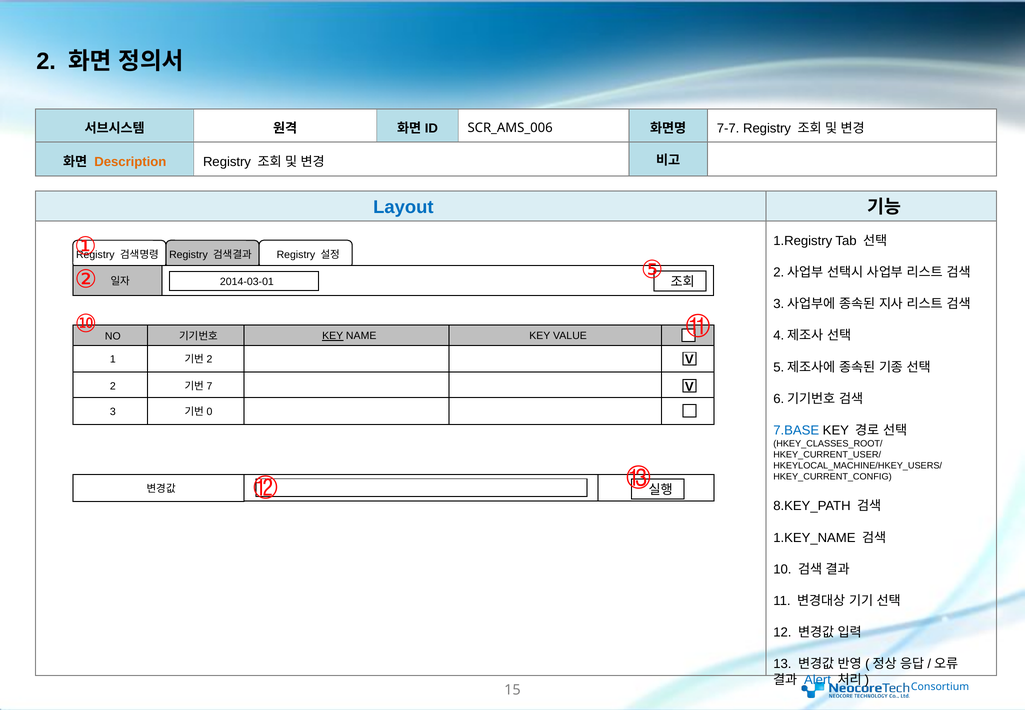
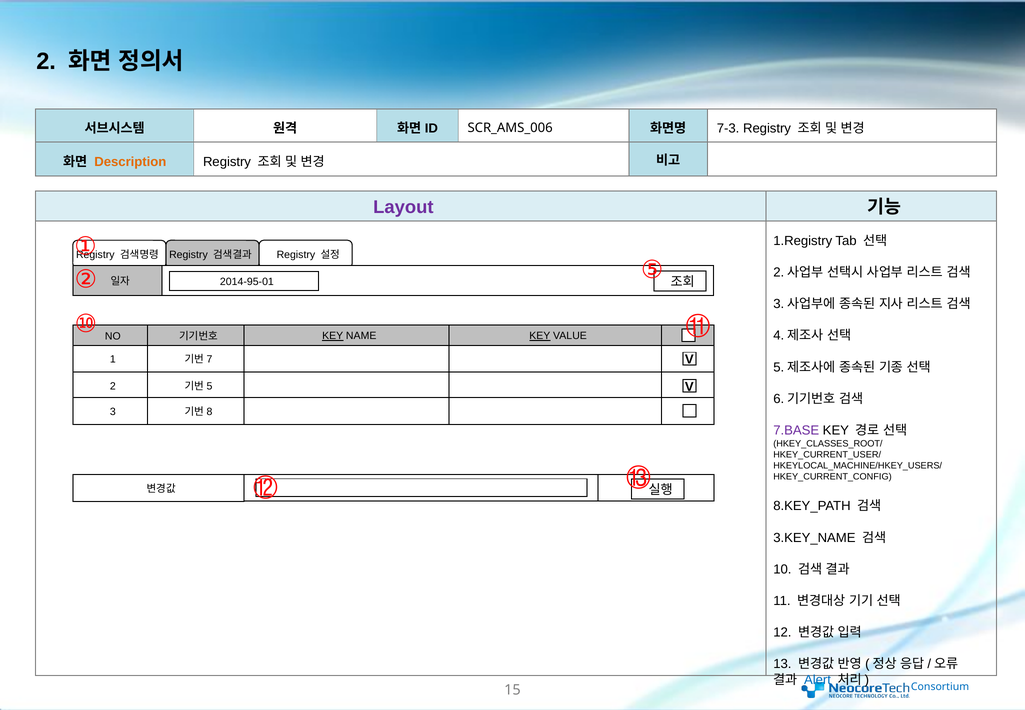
7-7: 7-7 -> 7-3 (728, 129)
Layout colour: blue -> purple (403, 207)
2014-03-01: 2014-03-01 -> 2014-95-01 (247, 282)
KEY underline: none -> present (540, 336)
2: 2 -> 7 (209, 359)
7: 7 -> 5 (209, 386)
0: 0 -> 8 (209, 412)
7.BASE colour: blue -> purple (796, 430)
1.KEY_NAME: 1.KEY_NAME -> 3.KEY_NAME (814, 538)
